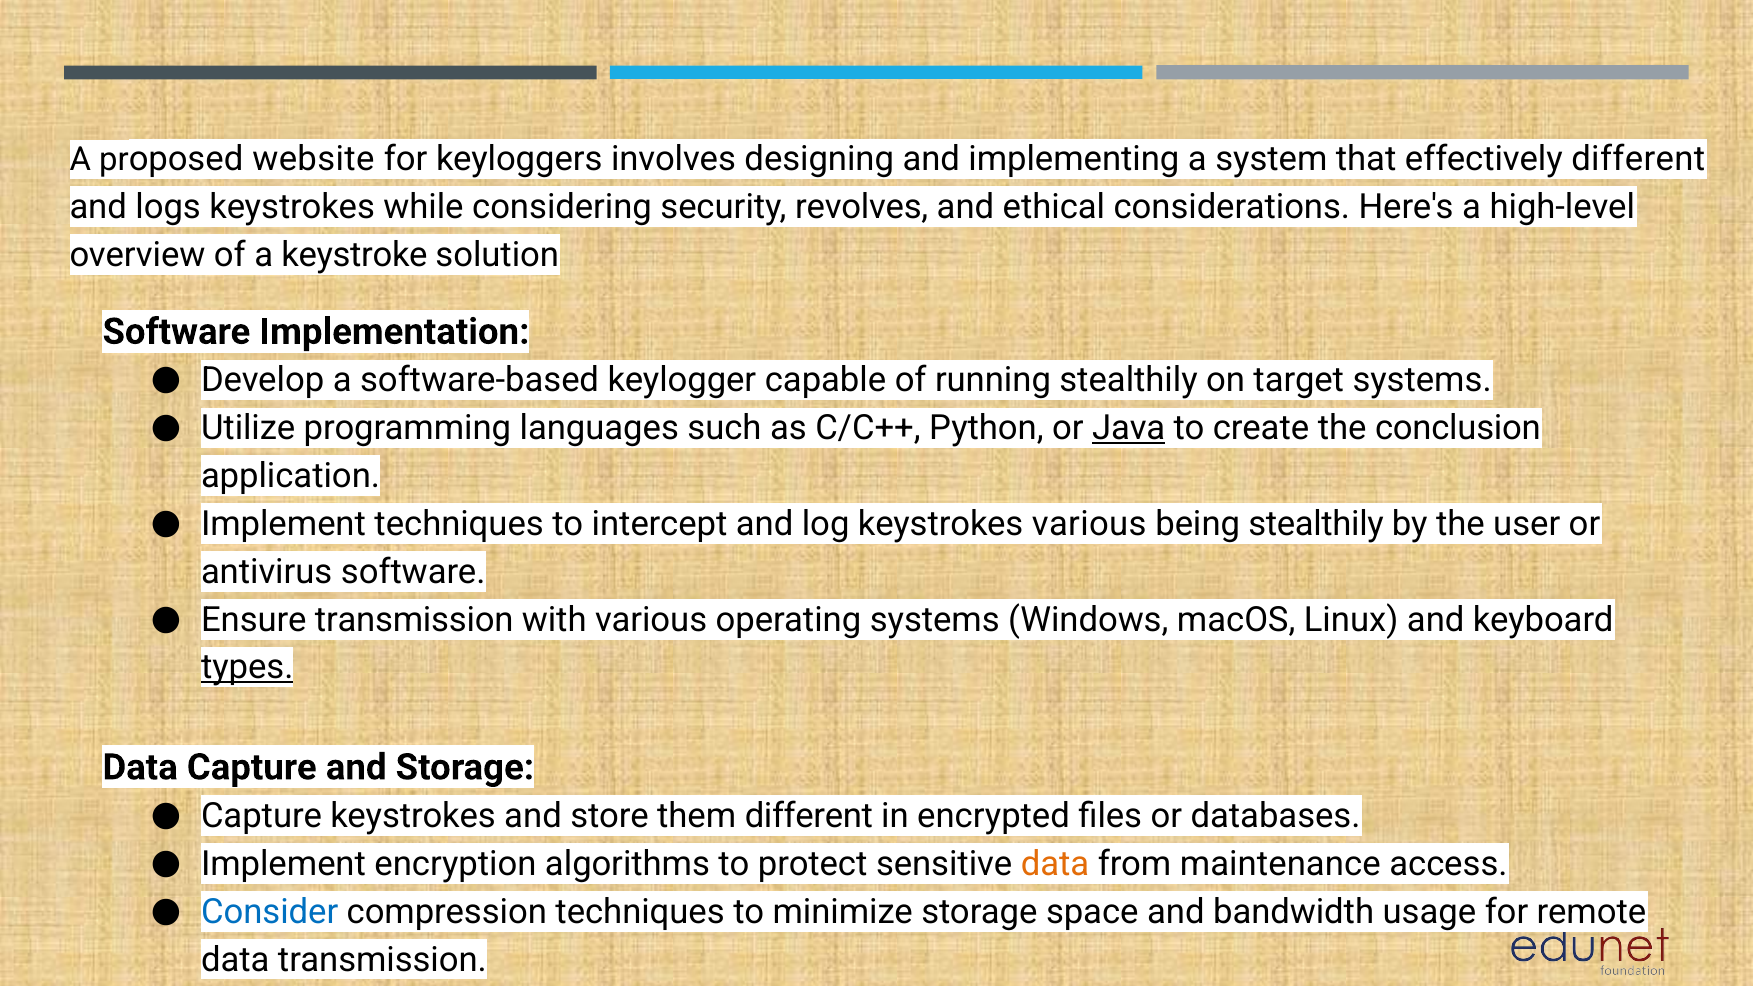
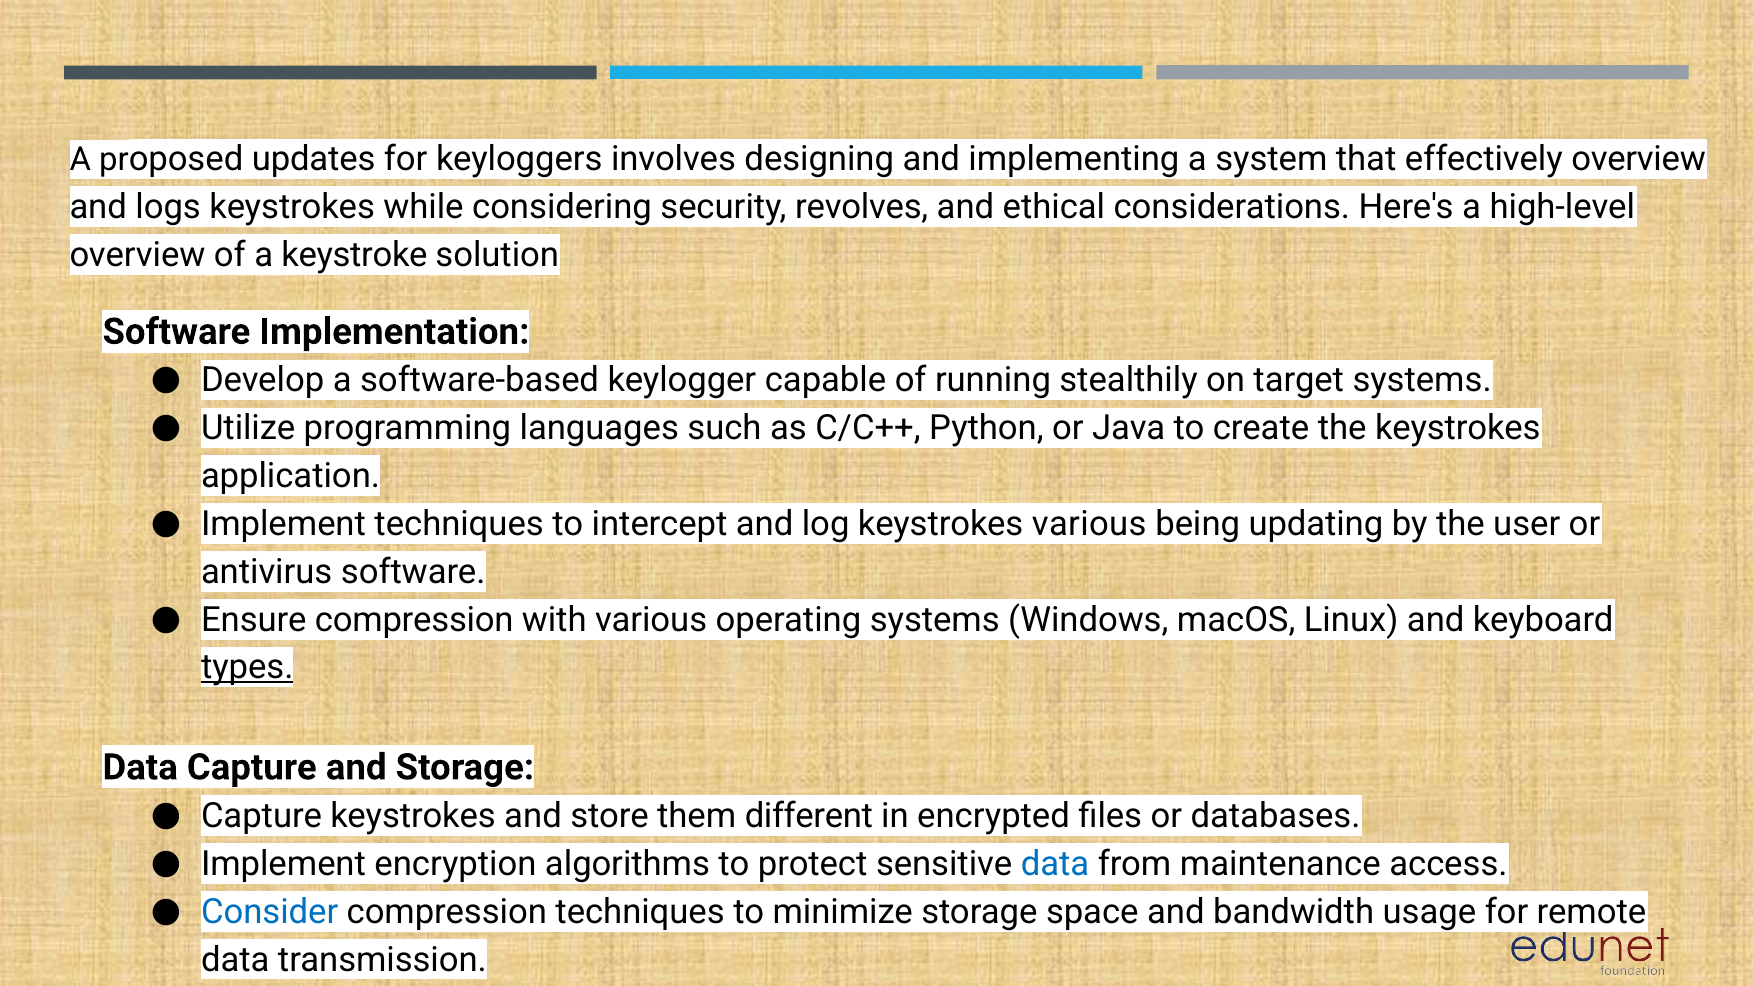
website: website -> updates (314, 159)
effectively different: different -> overview (1639, 159)
Java underline: present -> none (1129, 428)
the conclusion: conclusion -> keystrokes (1458, 428)
being stealthily: stealthily -> updating (1316, 524)
Ensure transmission: transmission -> compression (414, 620)
data colour: orange -> blue (1055, 864)
